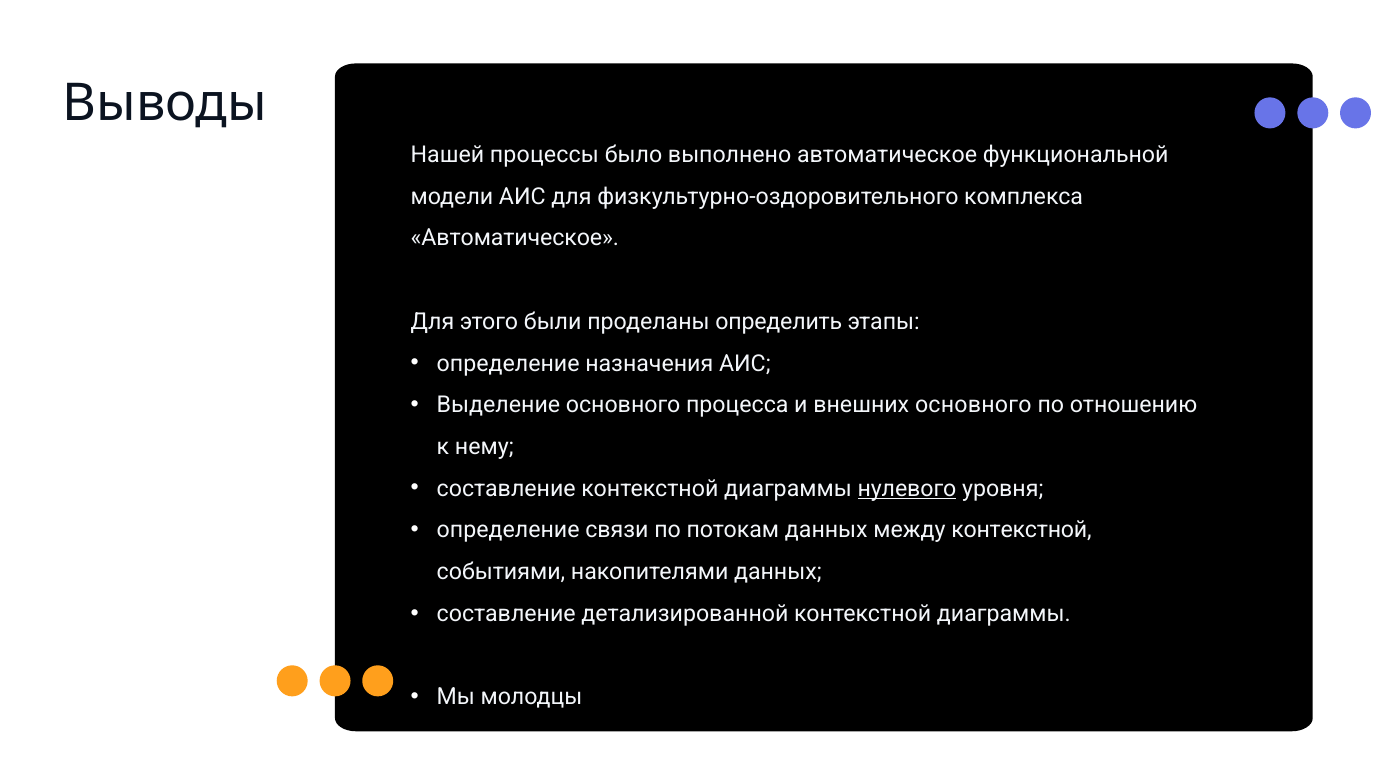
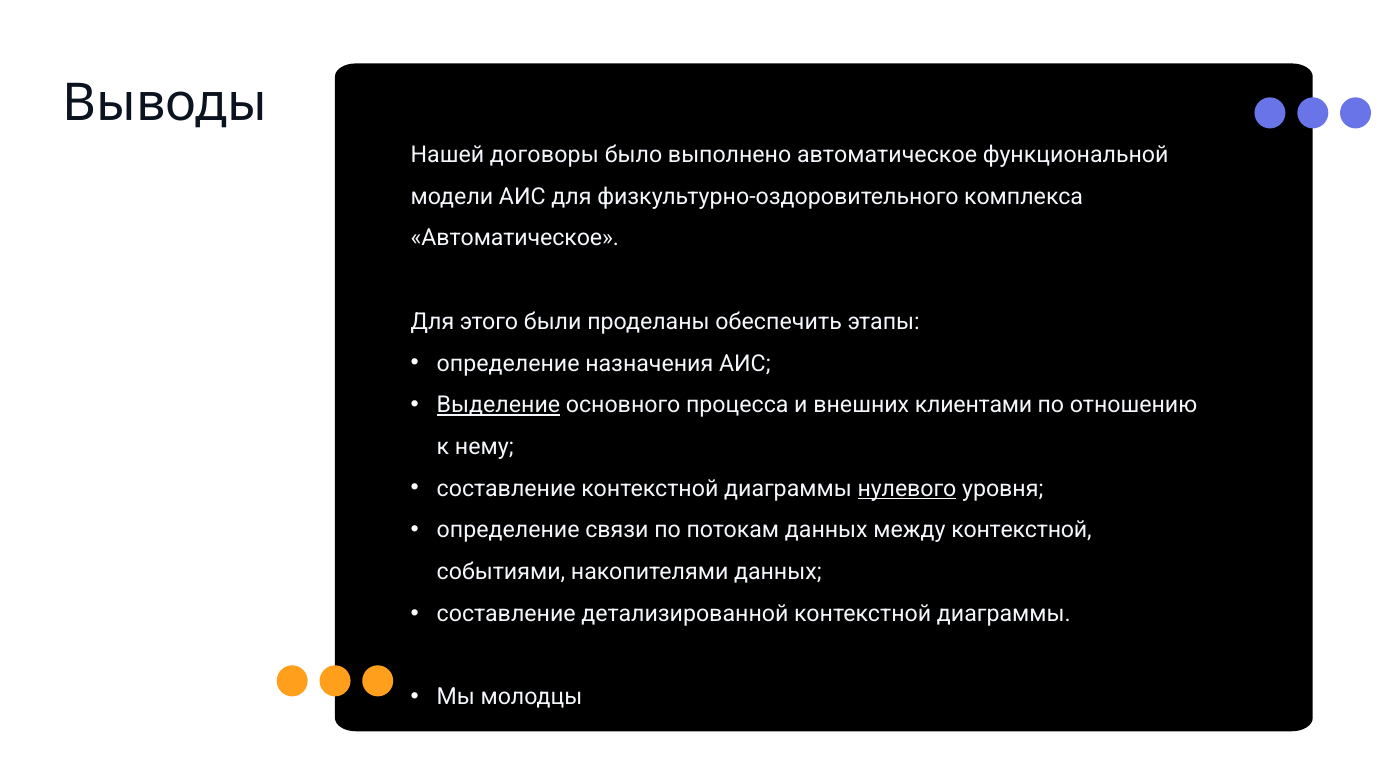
процессы: процессы -> договоры (544, 155)
определить: определить -> обеспечить (779, 322)
Выделение underline: none -> present (498, 405)
внешних основного: основного -> клиентами (974, 405)
